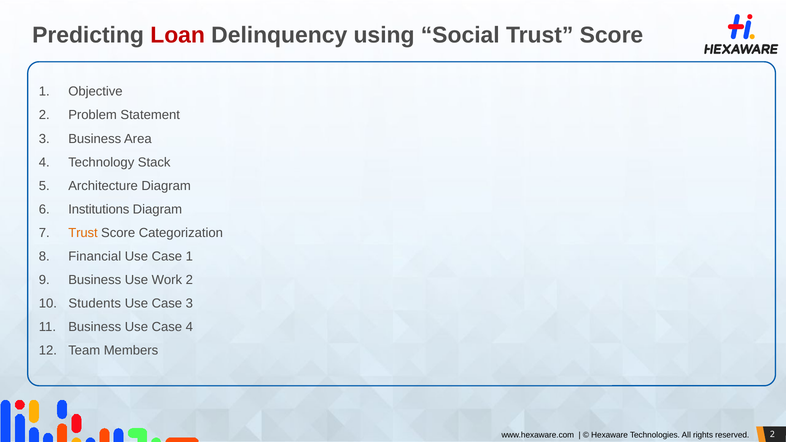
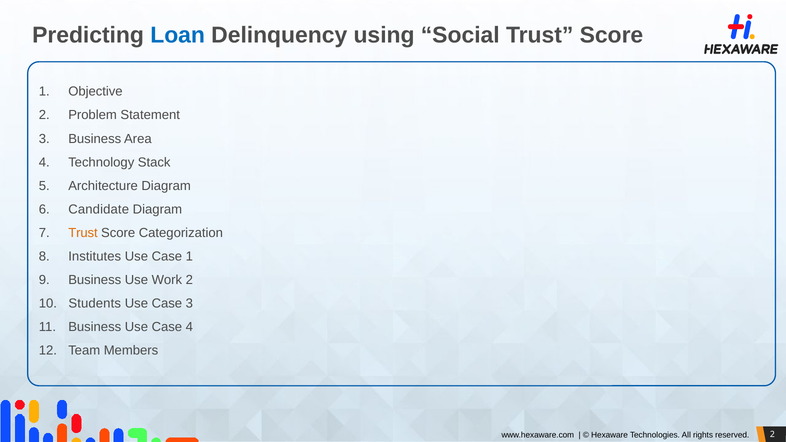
Loan colour: red -> blue (178, 35)
Institutions: Institutions -> Candidate (99, 209)
Financial: Financial -> Institutes (95, 257)
